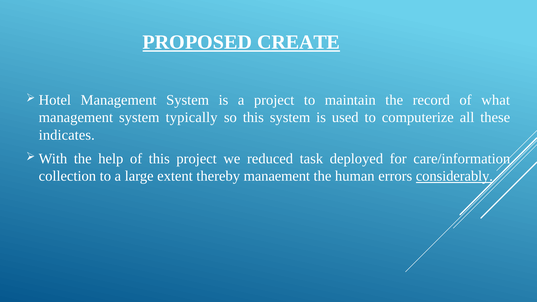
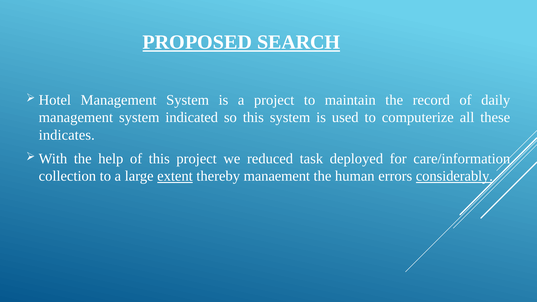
CREATE: CREATE -> SEARCH (299, 42)
what: what -> daily (496, 100)
typically: typically -> indicated (192, 118)
extent underline: none -> present (175, 176)
